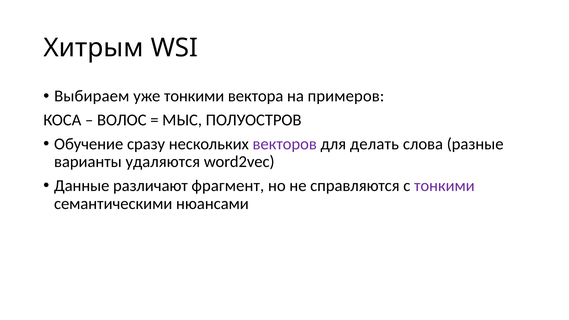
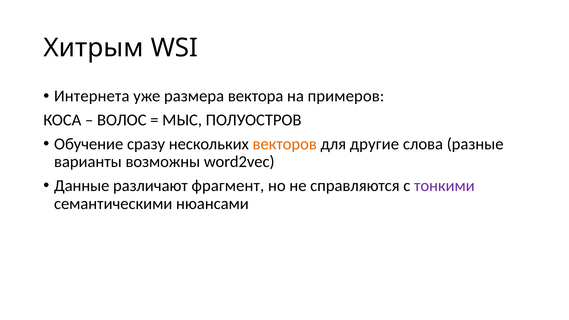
Выбираем: Выбираем -> Интернета (92, 96)
уже тонкими: тонкими -> размера (194, 96)
векторов colour: purple -> orange (285, 144)
делать: делать -> другие (374, 144)
удаляются: удаляются -> возможны (163, 162)
